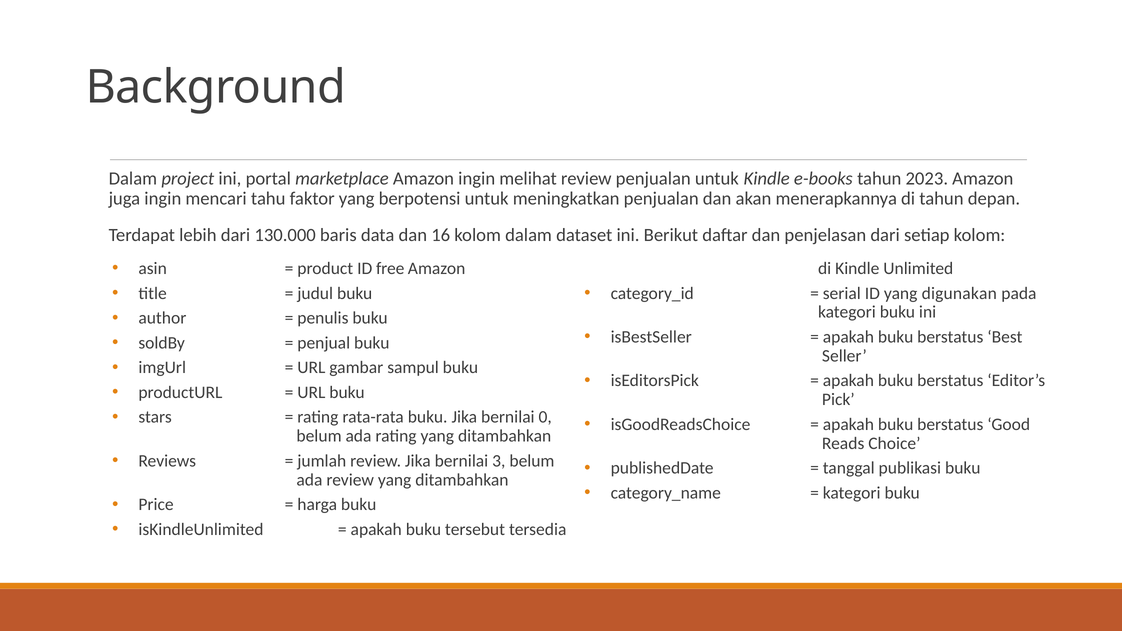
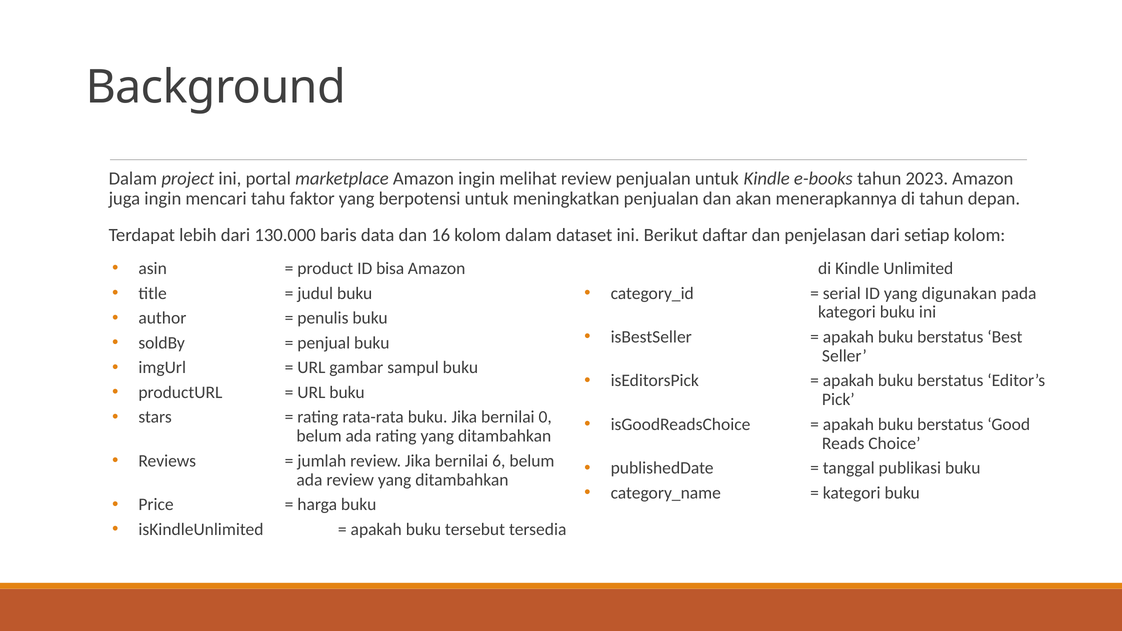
free: free -> bisa (390, 268)
3: 3 -> 6 (499, 461)
